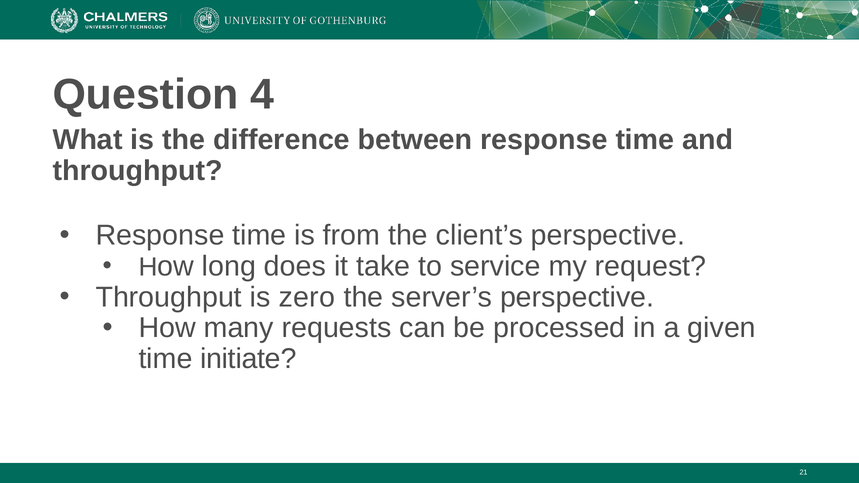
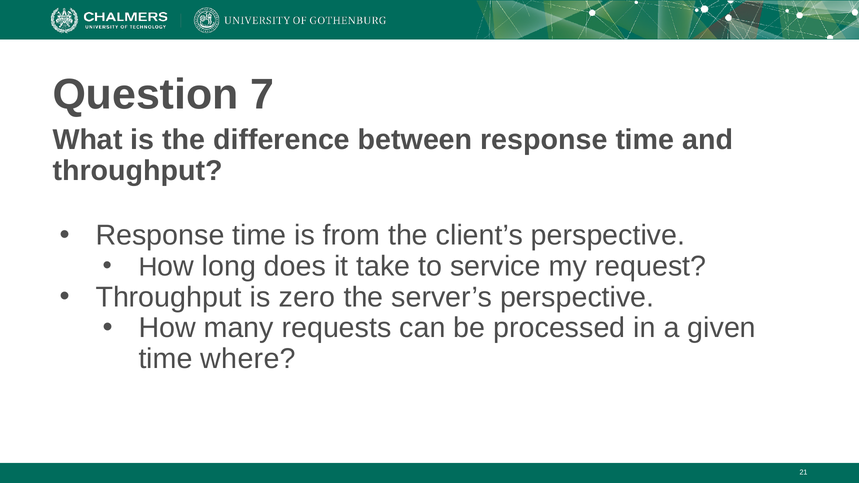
4: 4 -> 7 (262, 95)
initiate: initiate -> where (248, 359)
